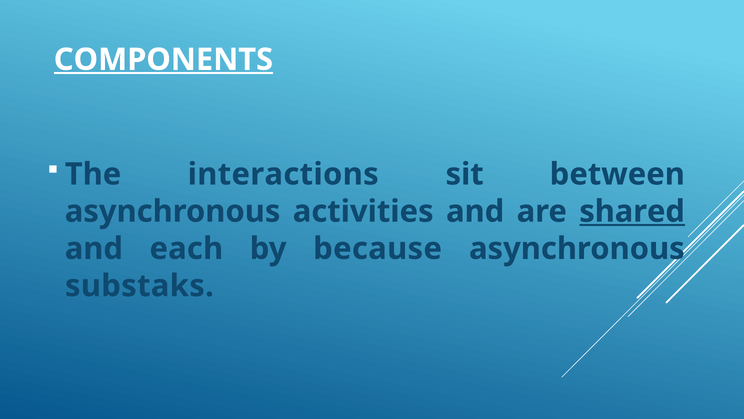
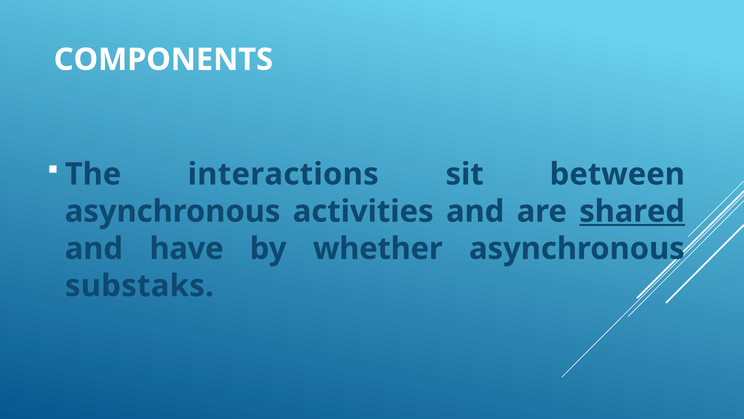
COMPONENTS underline: present -> none (163, 60)
each: each -> have (187, 248)
because: because -> whether (378, 248)
